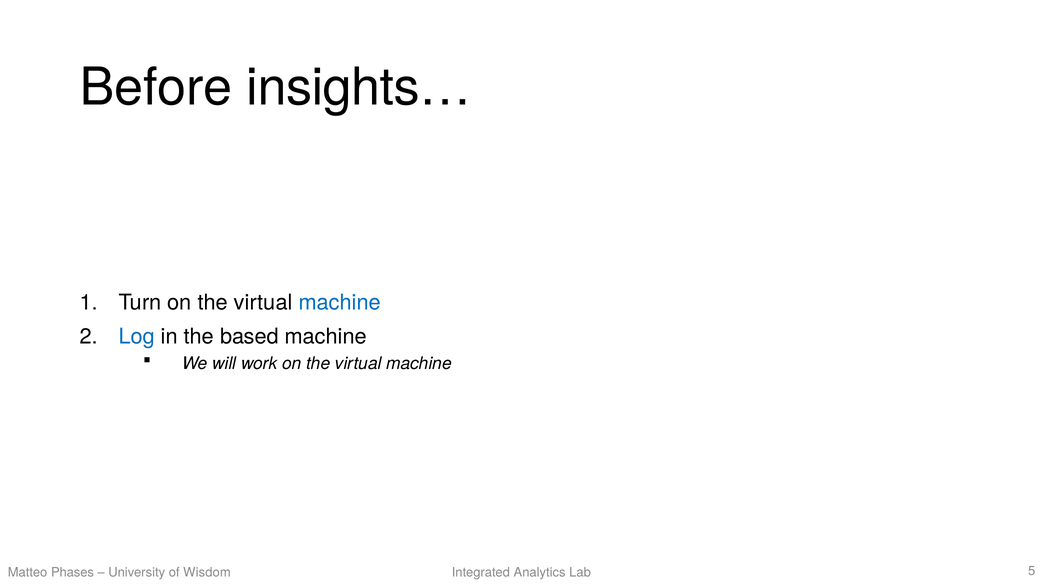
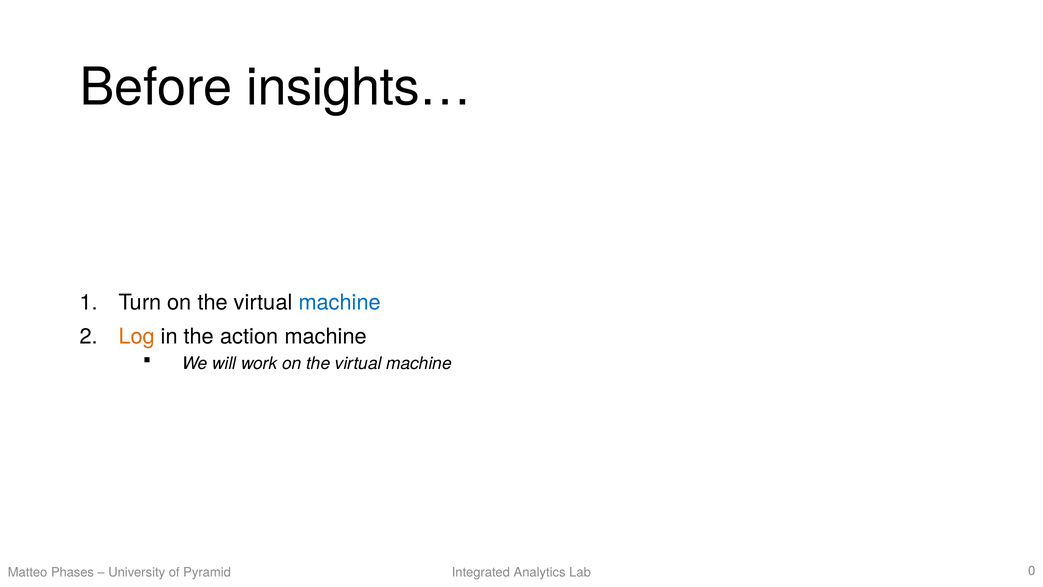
Log colour: blue -> orange (137, 337)
based: based -> action (249, 337)
Wisdom: Wisdom -> Pyramid (207, 572)
5: 5 -> 0 (1032, 570)
